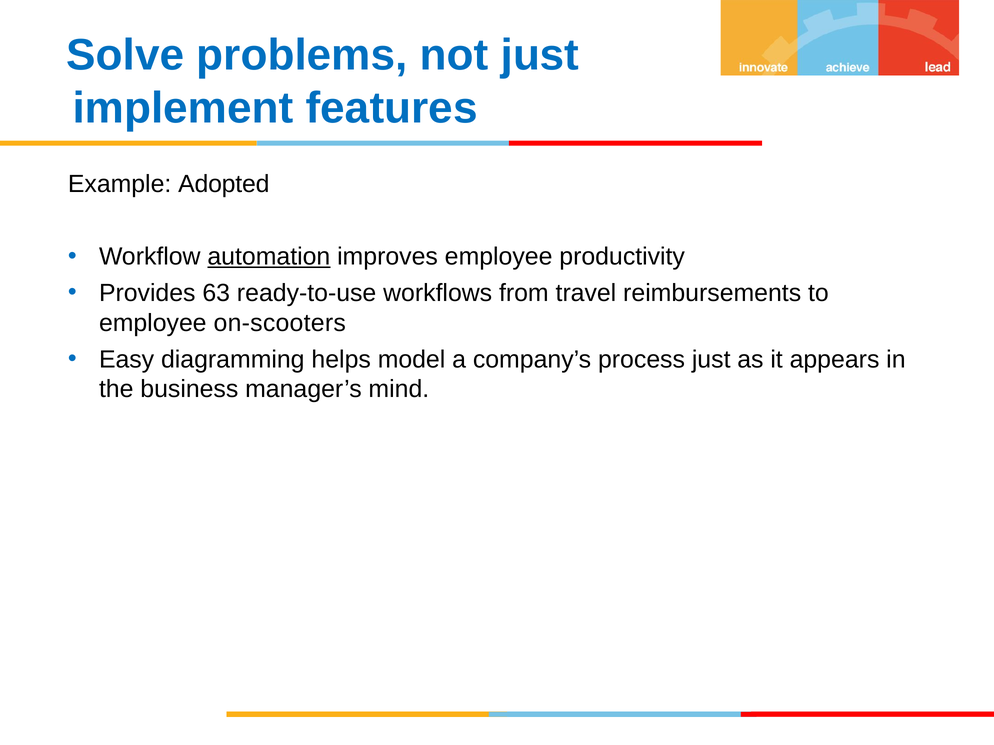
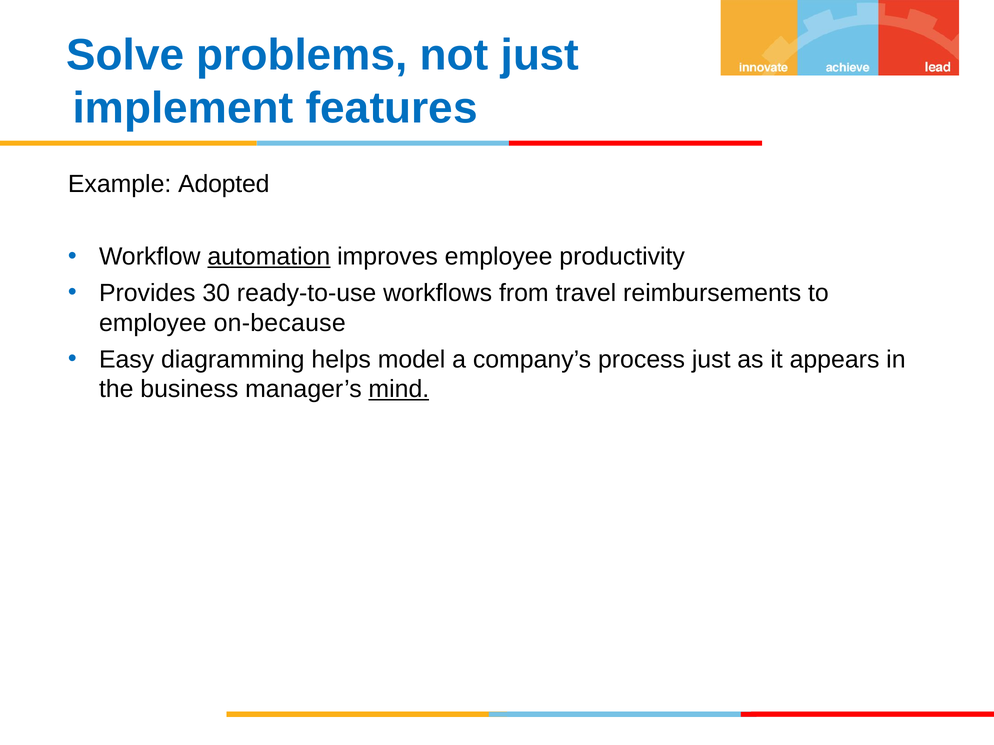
63: 63 -> 30 (216, 293)
on-scooters: on-scooters -> on-because (280, 323)
mind underline: none -> present (399, 389)
